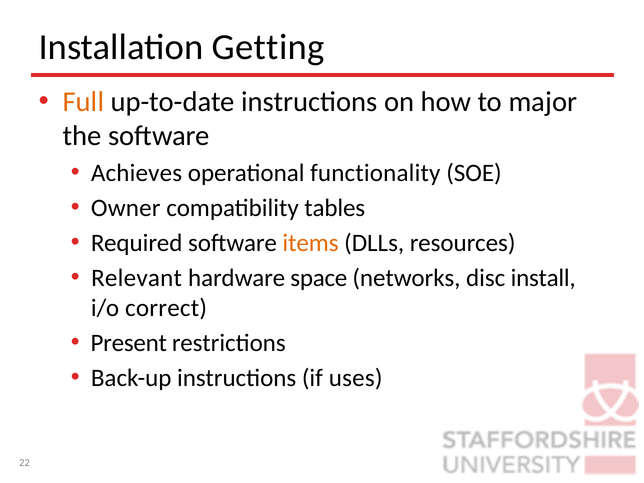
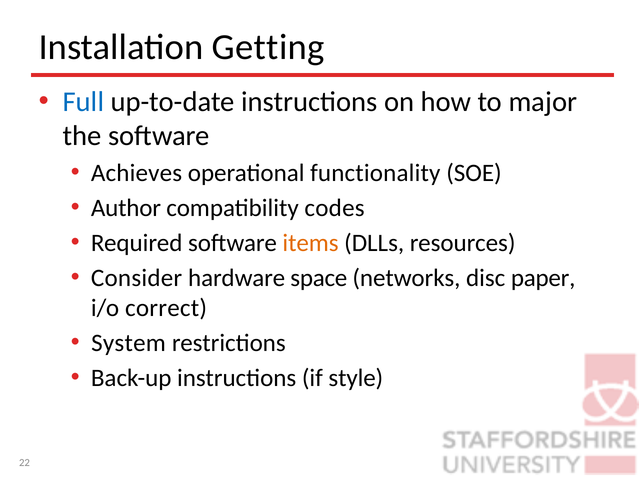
Full colour: orange -> blue (83, 102)
Owner: Owner -> Author (126, 208)
tables: tables -> codes (335, 208)
Relevant: Relevant -> Consider (137, 278)
install: install -> paper (543, 278)
Present: Present -> System (128, 343)
uses: uses -> style (356, 378)
